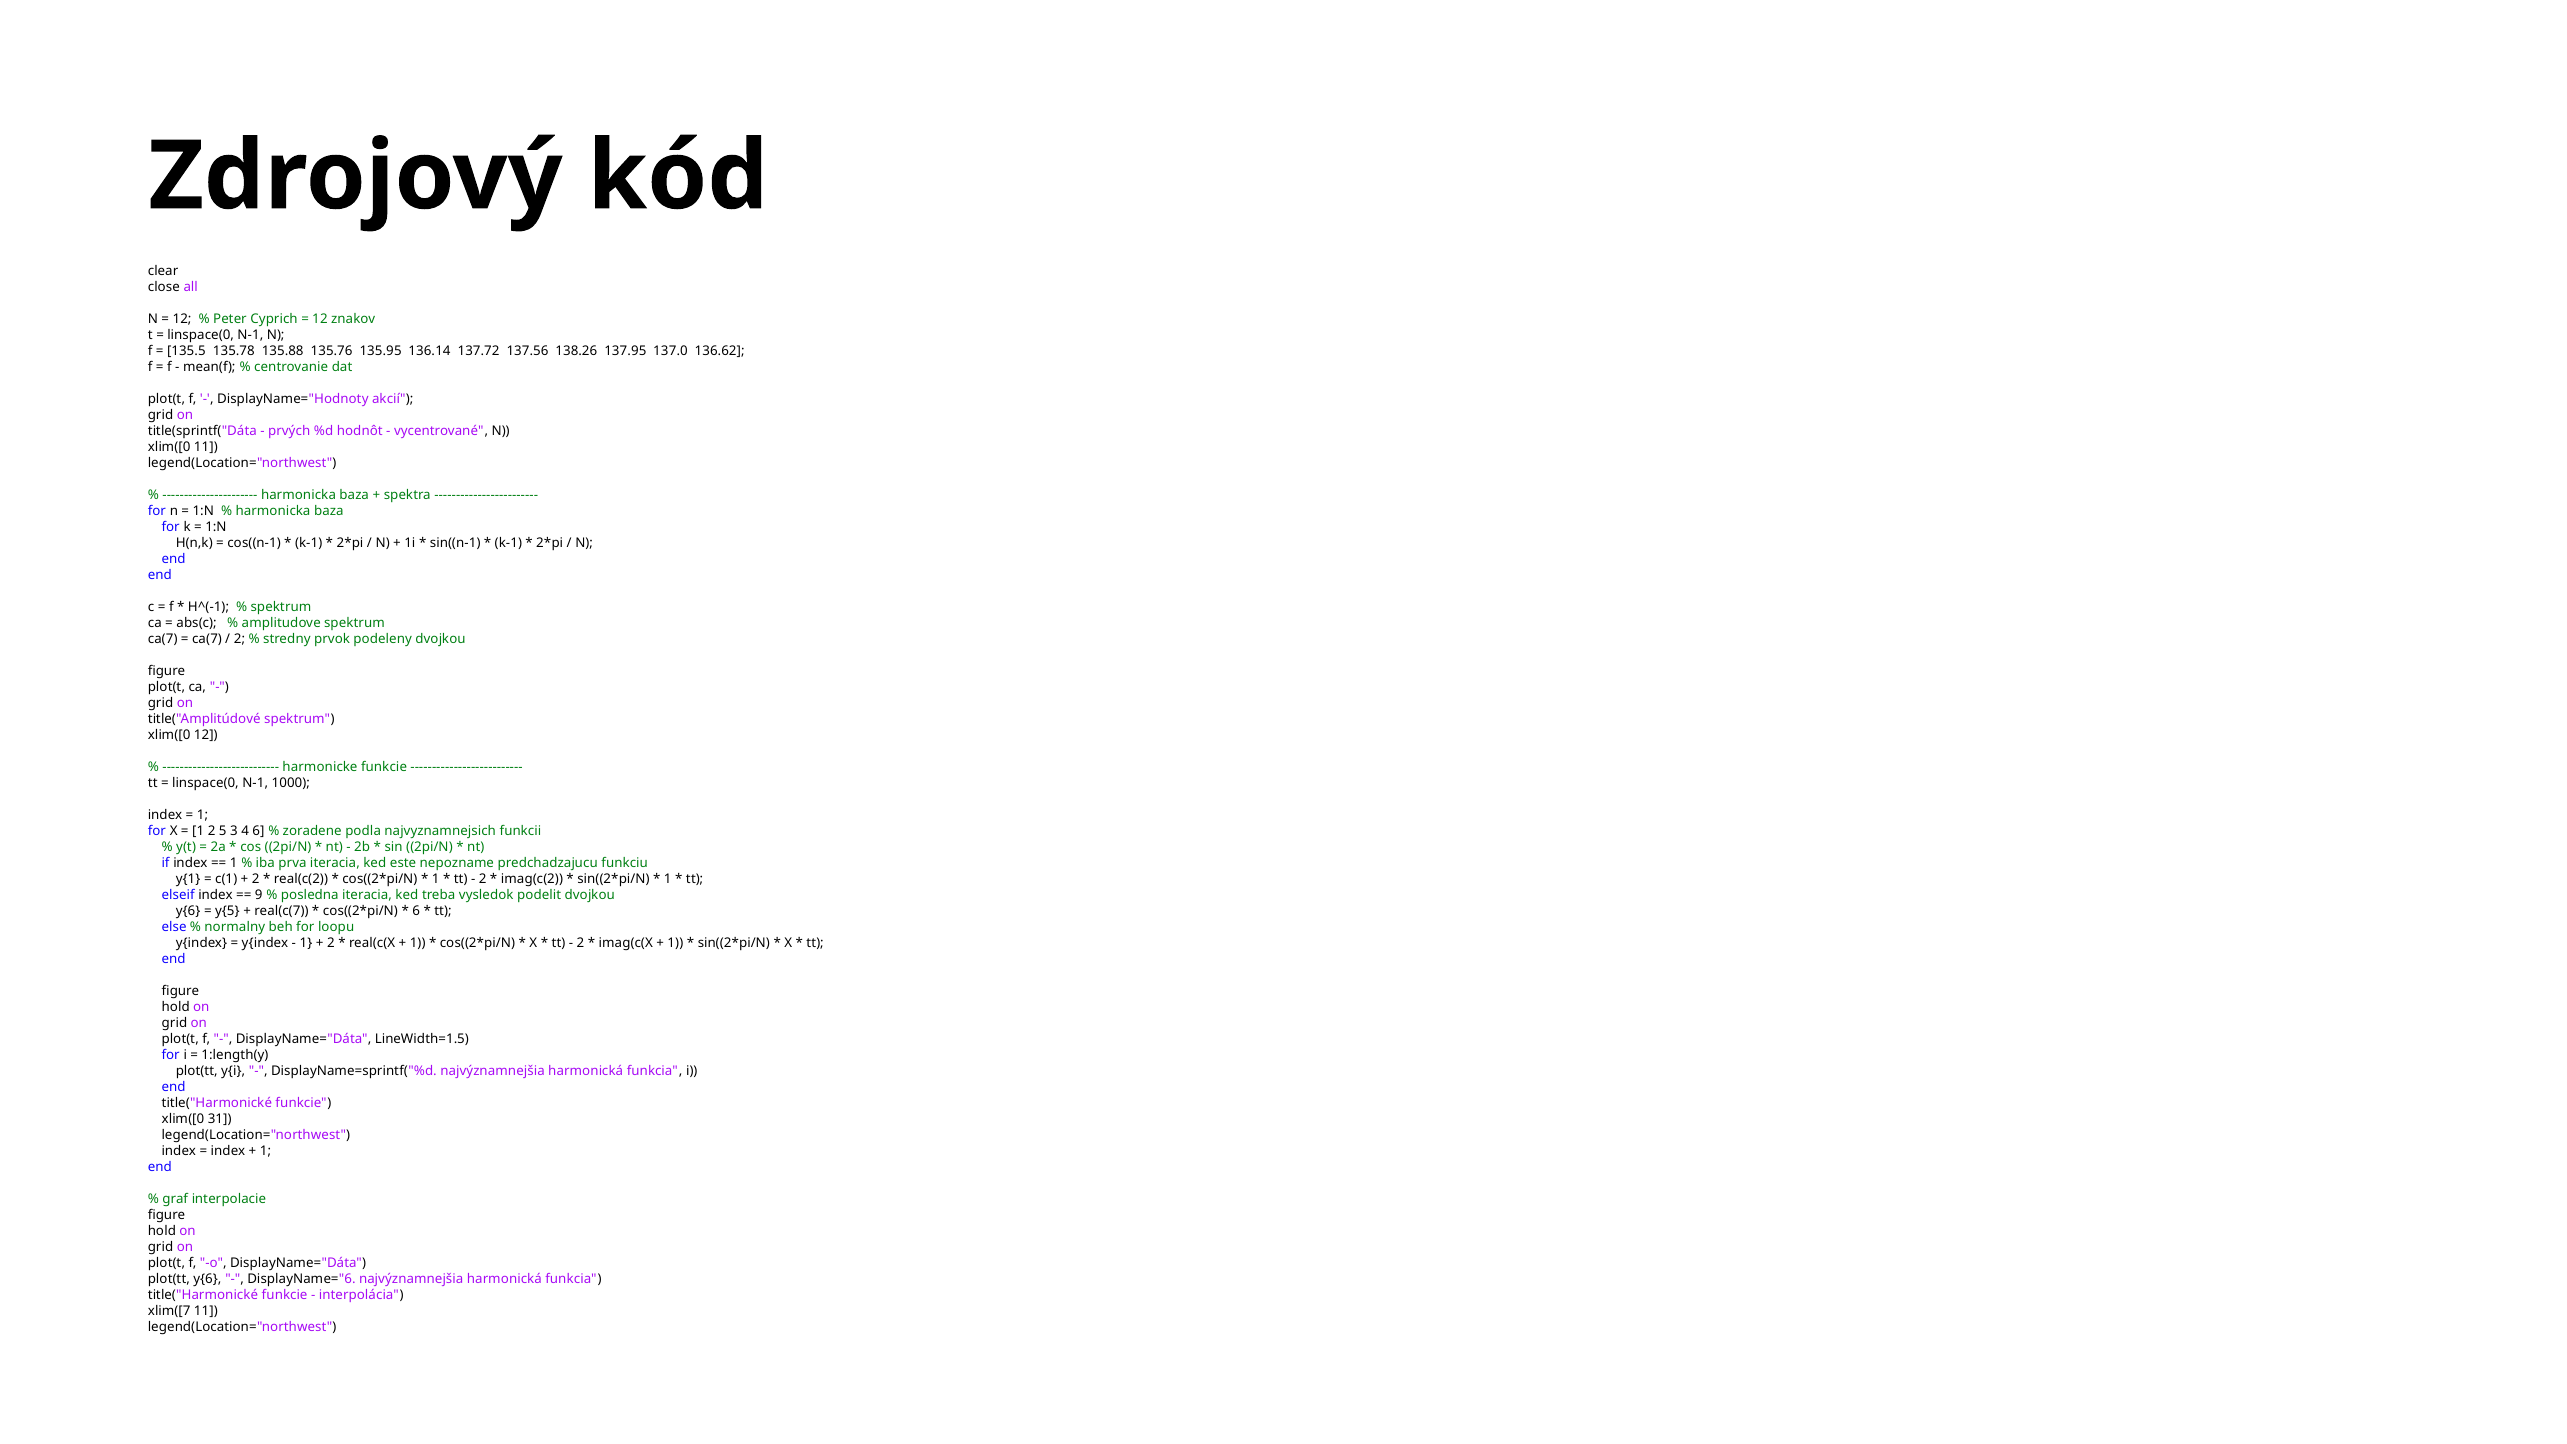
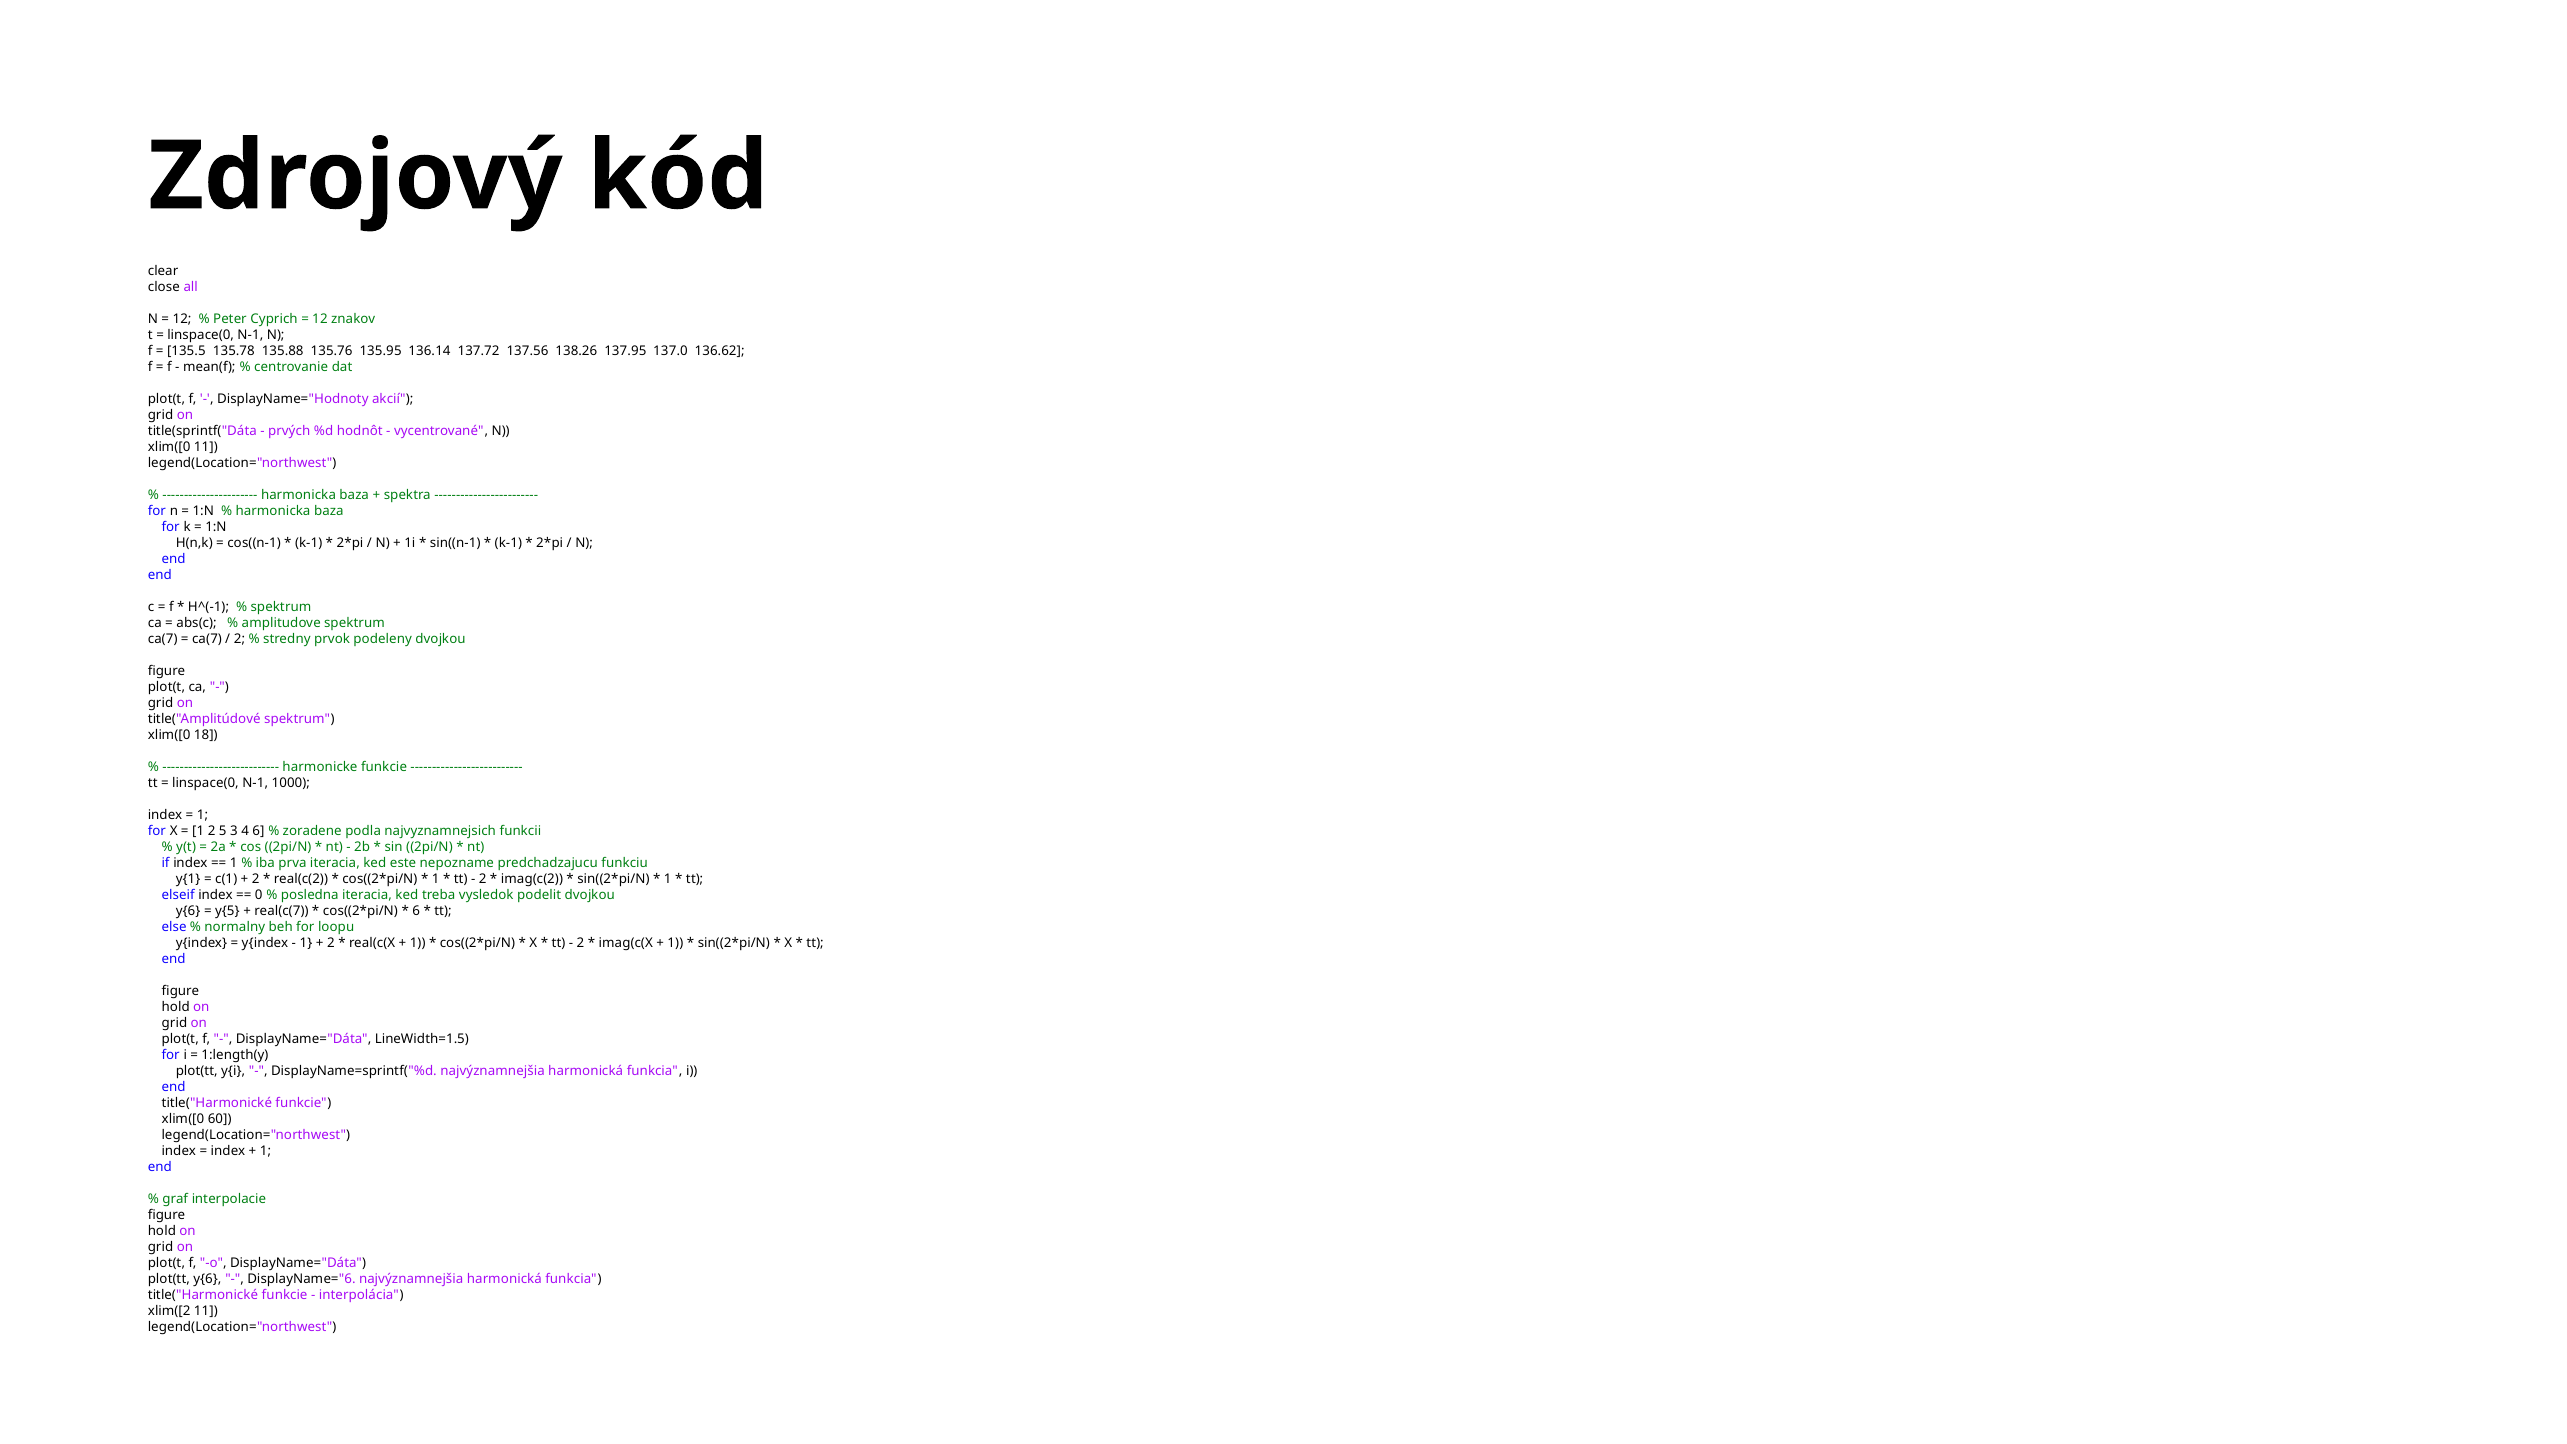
xlim([0 12: 12 -> 18 (206, 735)
9: 9 -> 0 (259, 895)
31: 31 -> 60 (220, 1119)
xlim([7: xlim([7 -> xlim([2 (169, 1311)
